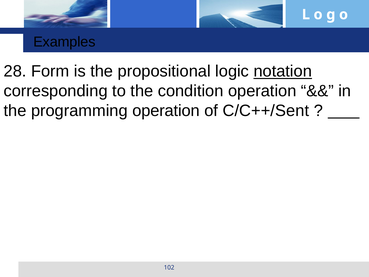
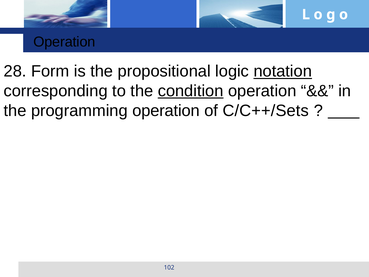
Examples: Examples -> Operation (64, 42)
condition underline: none -> present (191, 91)
C/C++/Sent: C/C++/Sent -> C/C++/Sets (266, 111)
